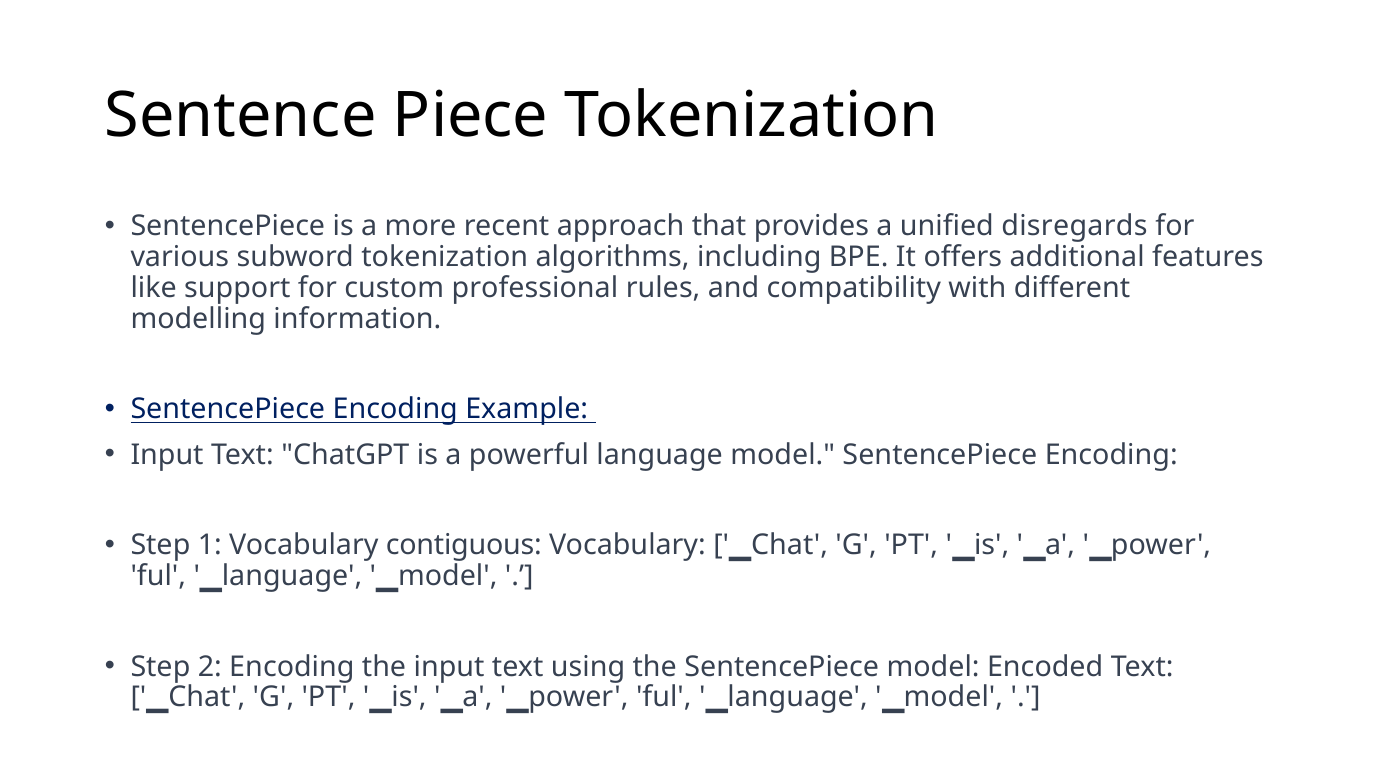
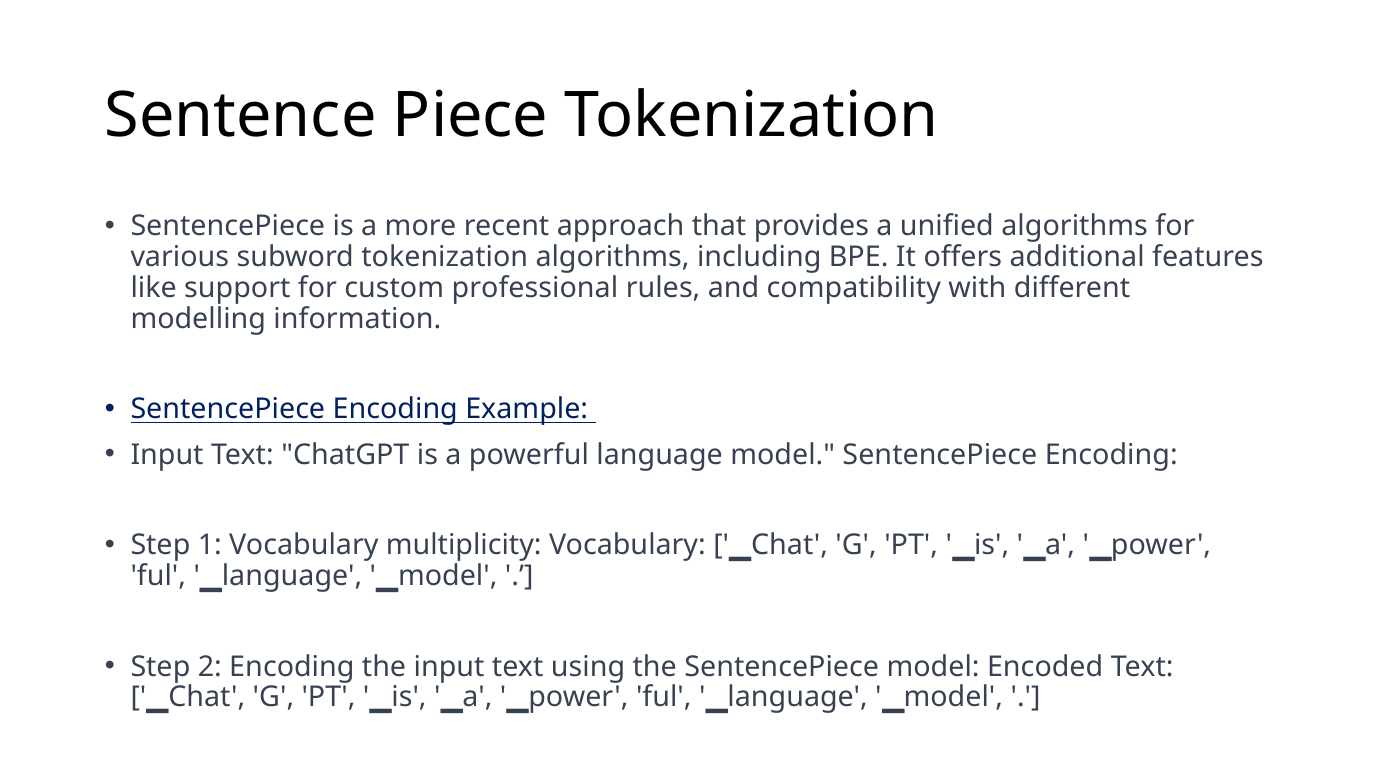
unified disregards: disregards -> algorithms (1075, 226)
contiguous: contiguous -> multiplicity (464, 545)
